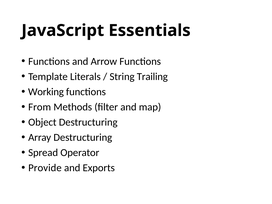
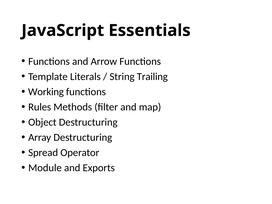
From: From -> Rules (40, 107)
Provide: Provide -> Module (45, 168)
